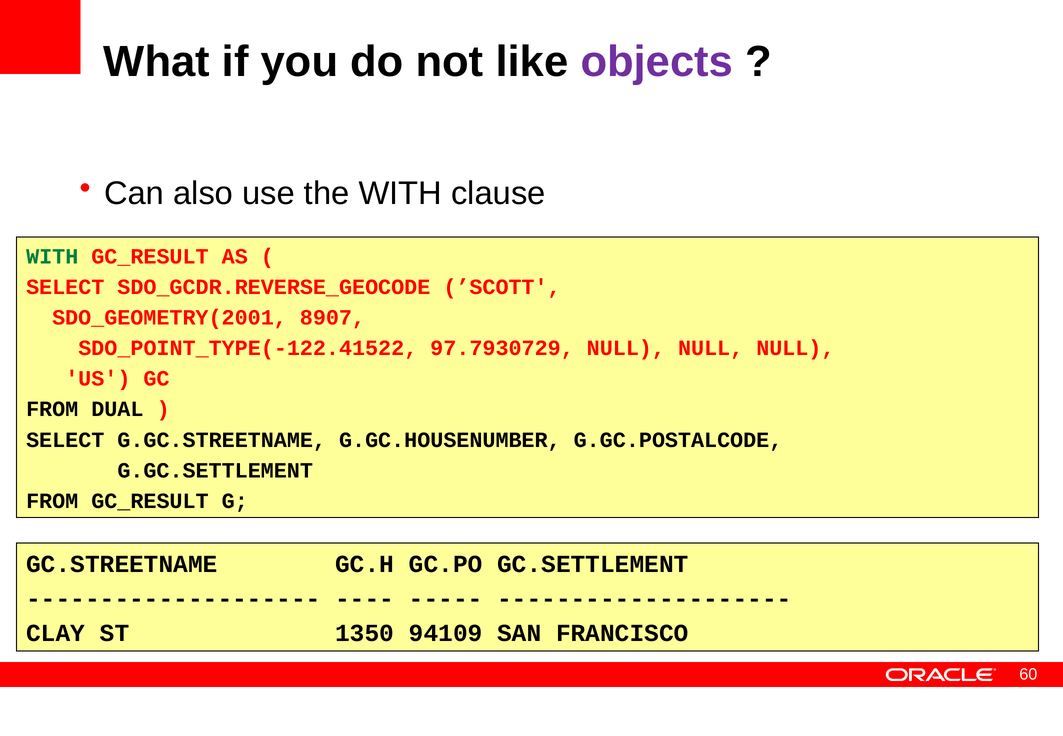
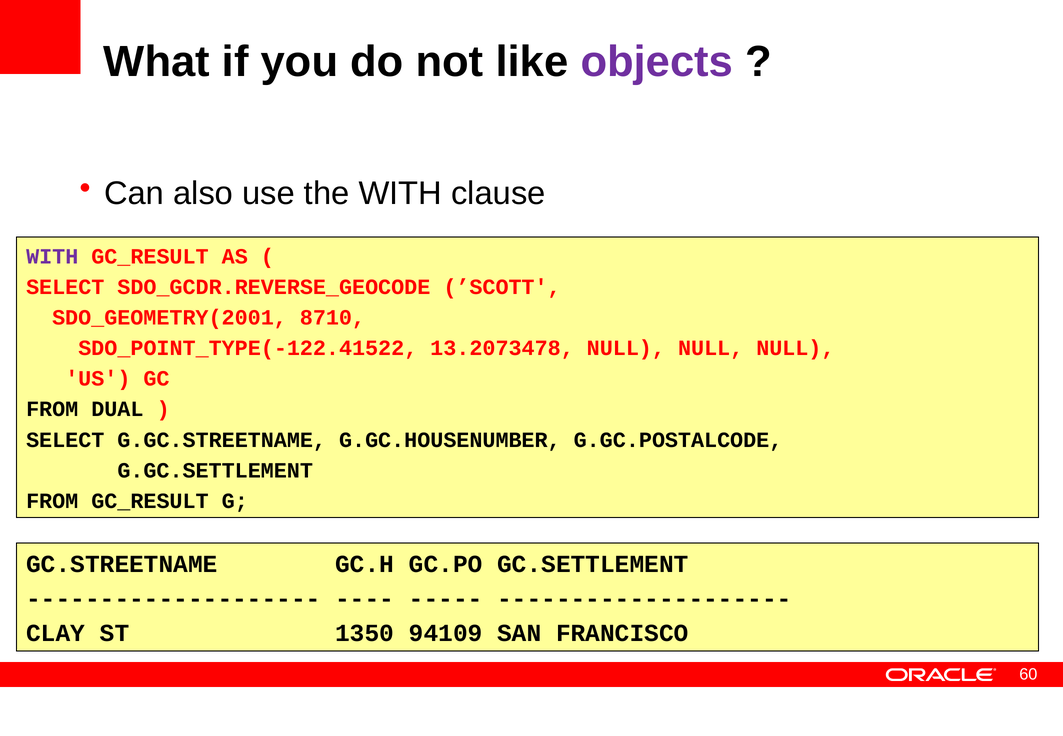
WITH colour: green -> purple (52, 257)
8907: 8907 -> 8710 (332, 318)
97.7930729: 97.7930729 -> 13.2073478 (502, 348)
